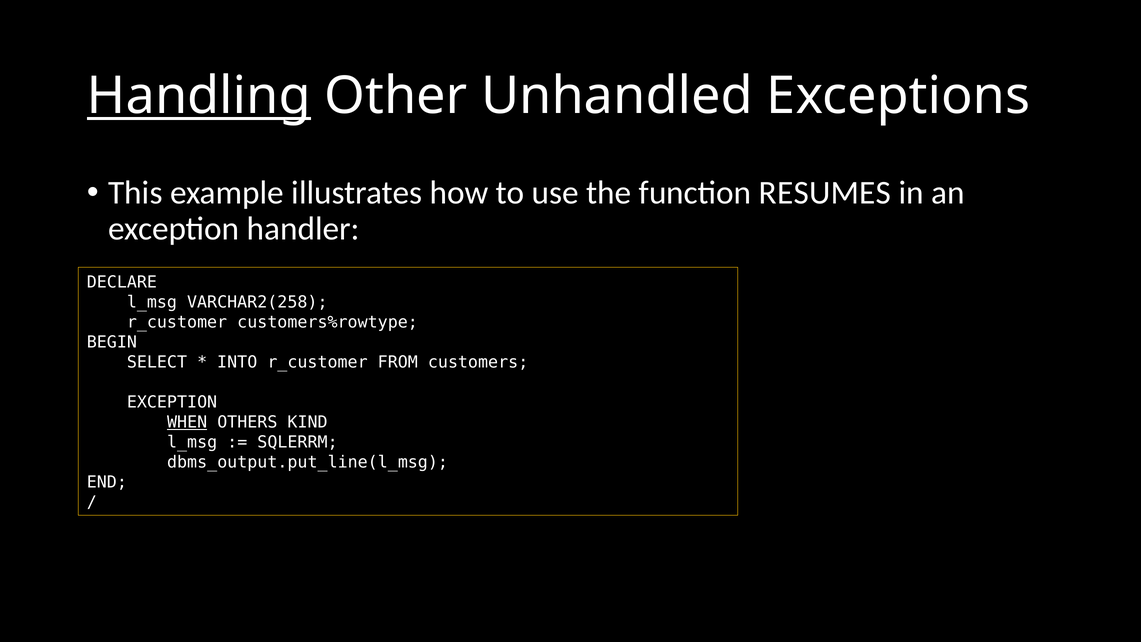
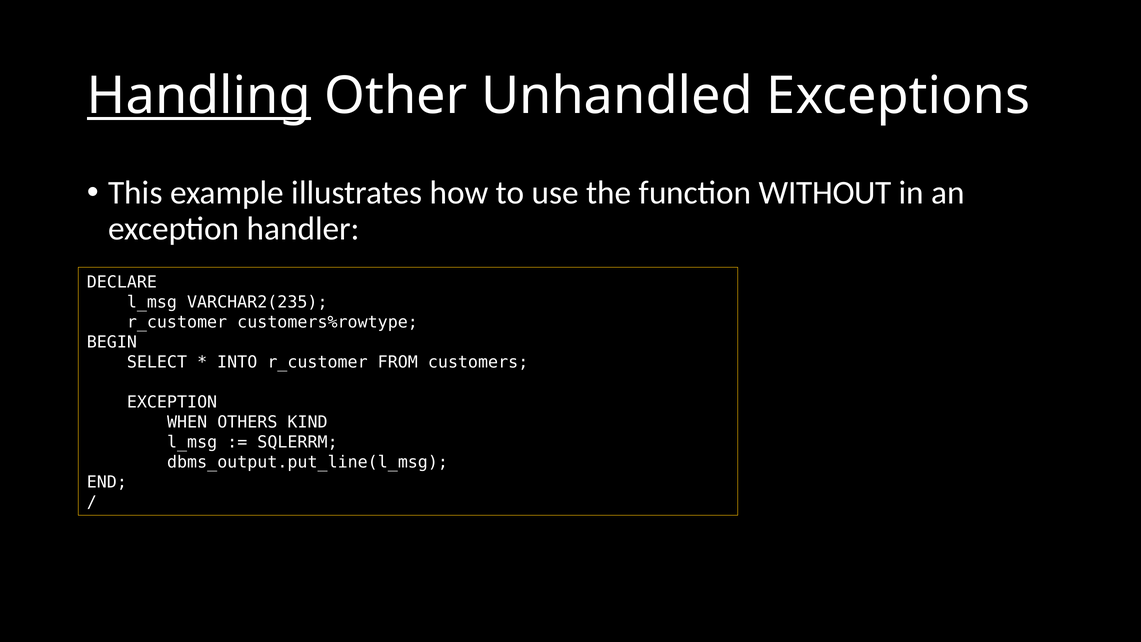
RESUMES: RESUMES -> WITHOUT (825, 193)
VARCHAR2(258: VARCHAR2(258 -> VARCHAR2(235 (257, 302)
WHEN underline: present -> none (187, 422)
